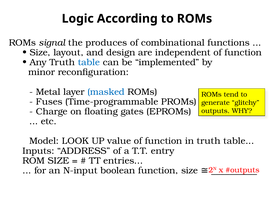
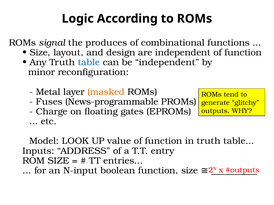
be implemented: implemented -> independent (167, 62)
masked colour: blue -> orange (106, 92)
Time-programmable: Time-programmable -> News-programmable (112, 102)
